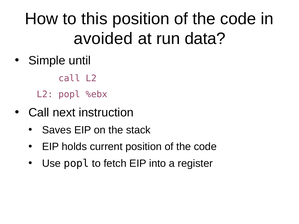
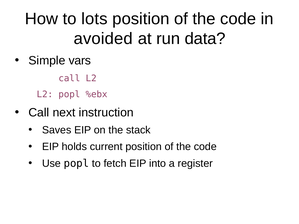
this: this -> lots (94, 19)
until: until -> vars (80, 61)
